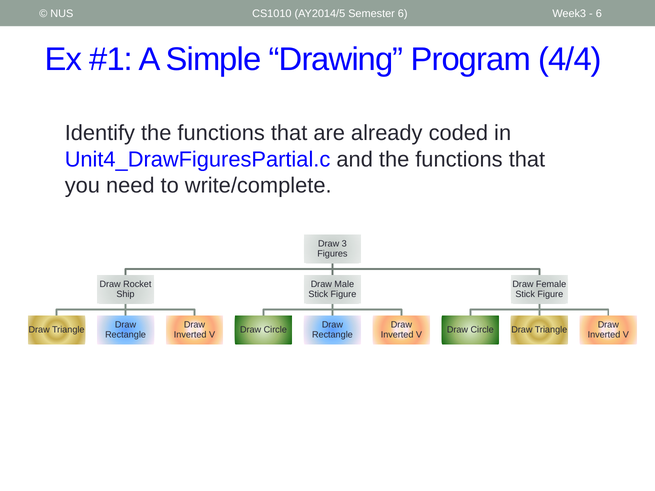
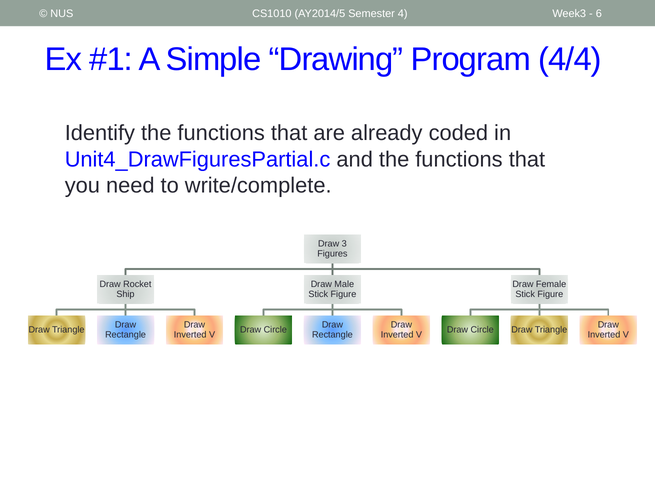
Semester 6: 6 -> 4 (403, 14)
